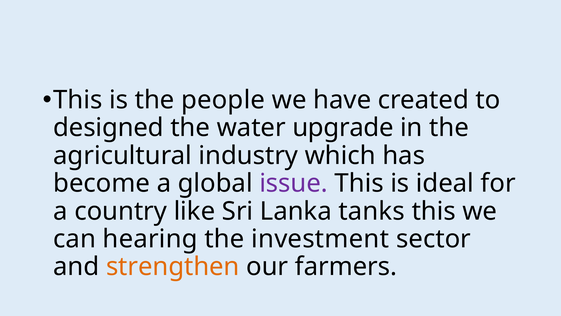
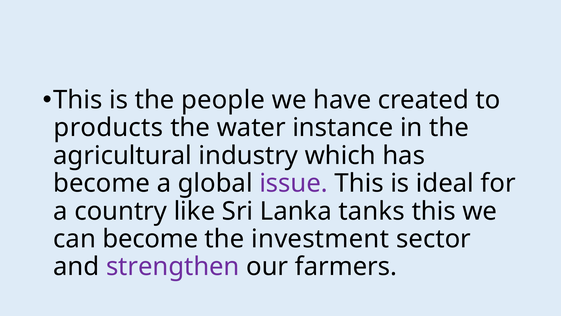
designed: designed -> products (108, 128)
upgrade: upgrade -> instance (343, 128)
can hearing: hearing -> become (150, 239)
strengthen colour: orange -> purple (173, 266)
